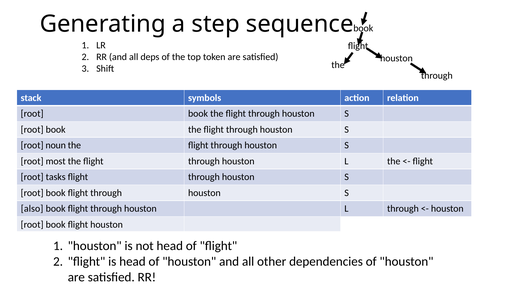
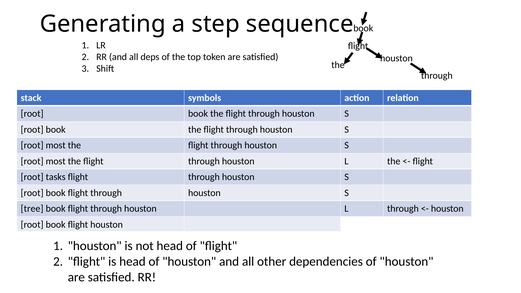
noun: noun -> most (56, 145)
also: also -> tree (32, 209)
